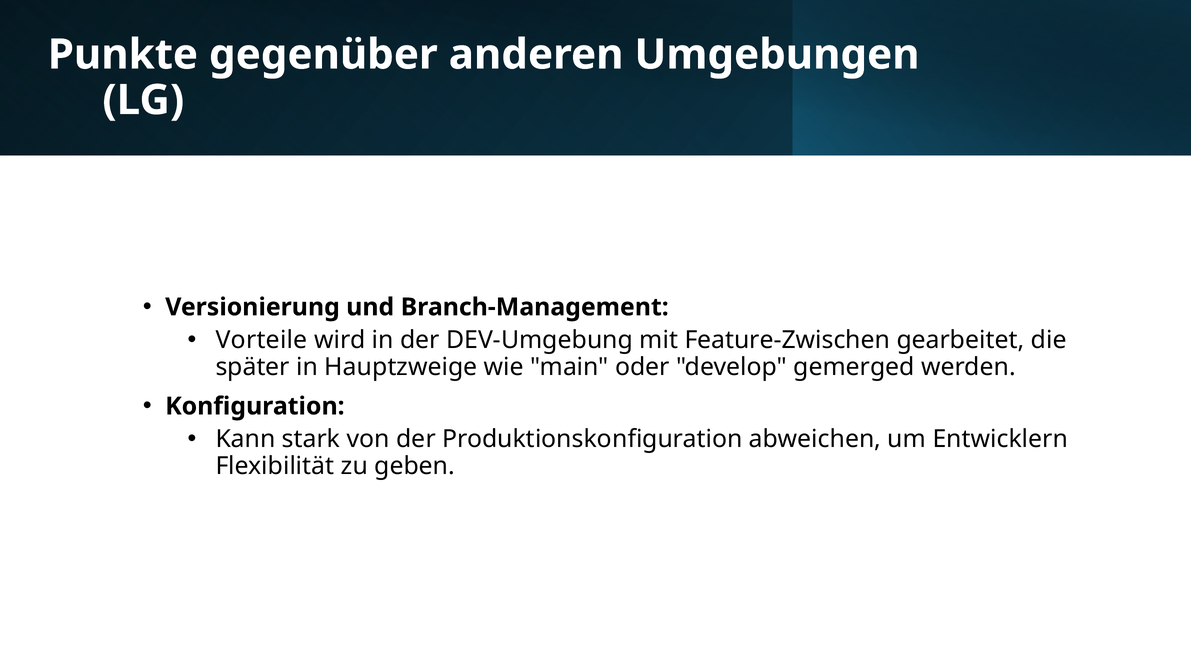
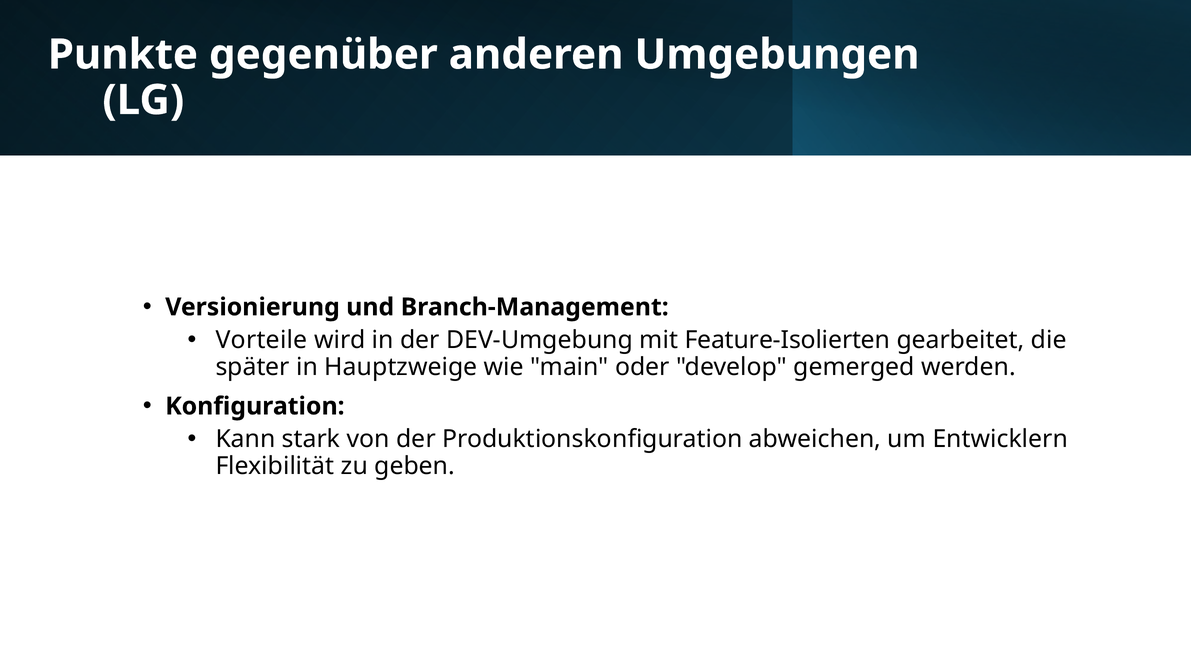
Feature-Zwischen: Feature-Zwischen -> Feature-Isolierten (787, 340)
